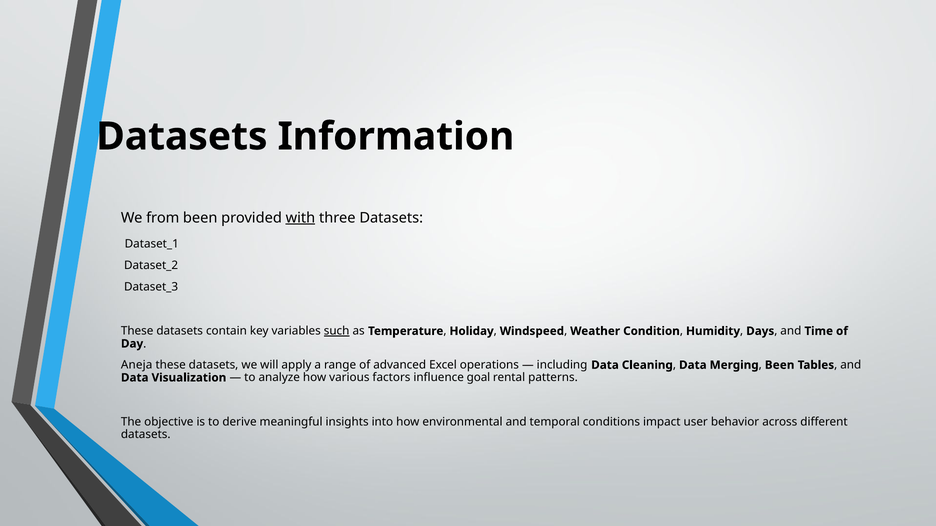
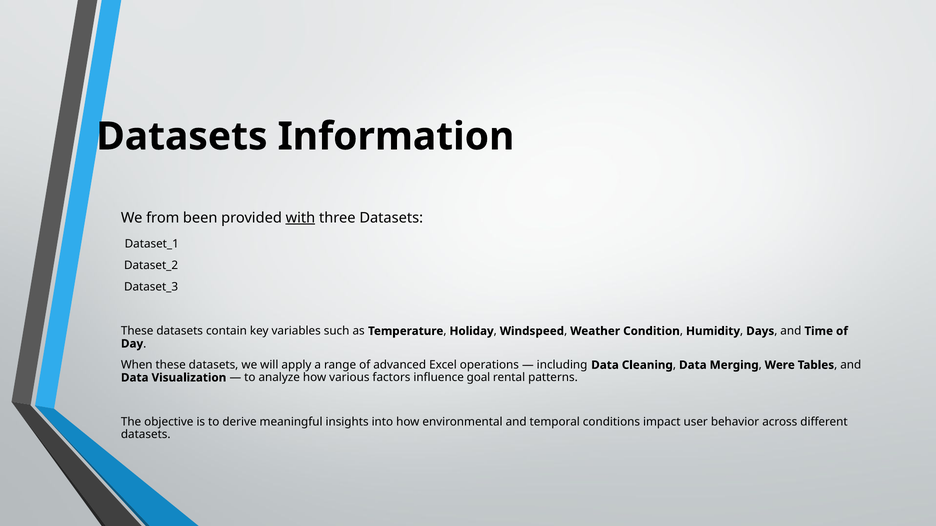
such underline: present -> none (337, 331)
Aneja: Aneja -> When (137, 365)
Merging Been: Been -> Were (780, 365)
